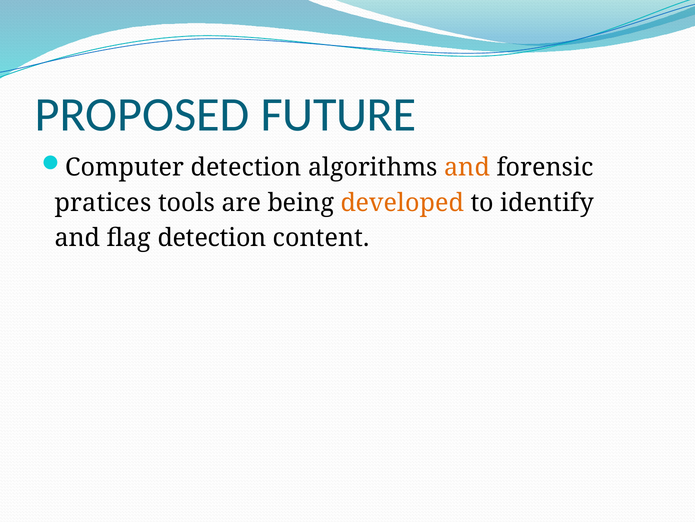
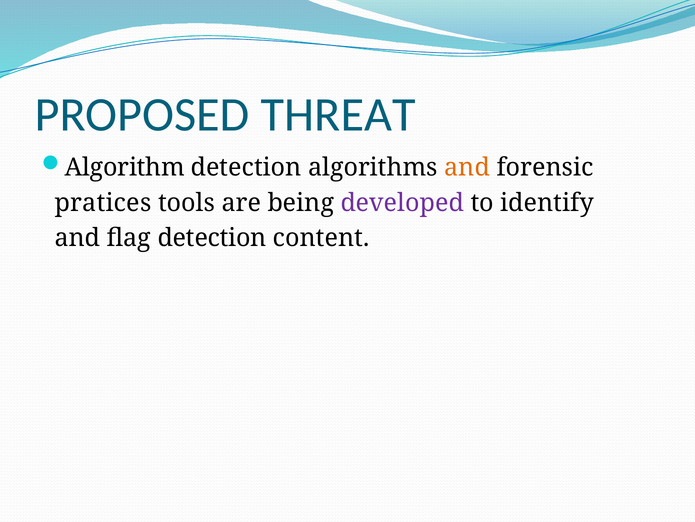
FUTURE: FUTURE -> THREAT (338, 115)
Computer: Computer -> Algorithm (125, 167)
developed colour: orange -> purple (402, 202)
